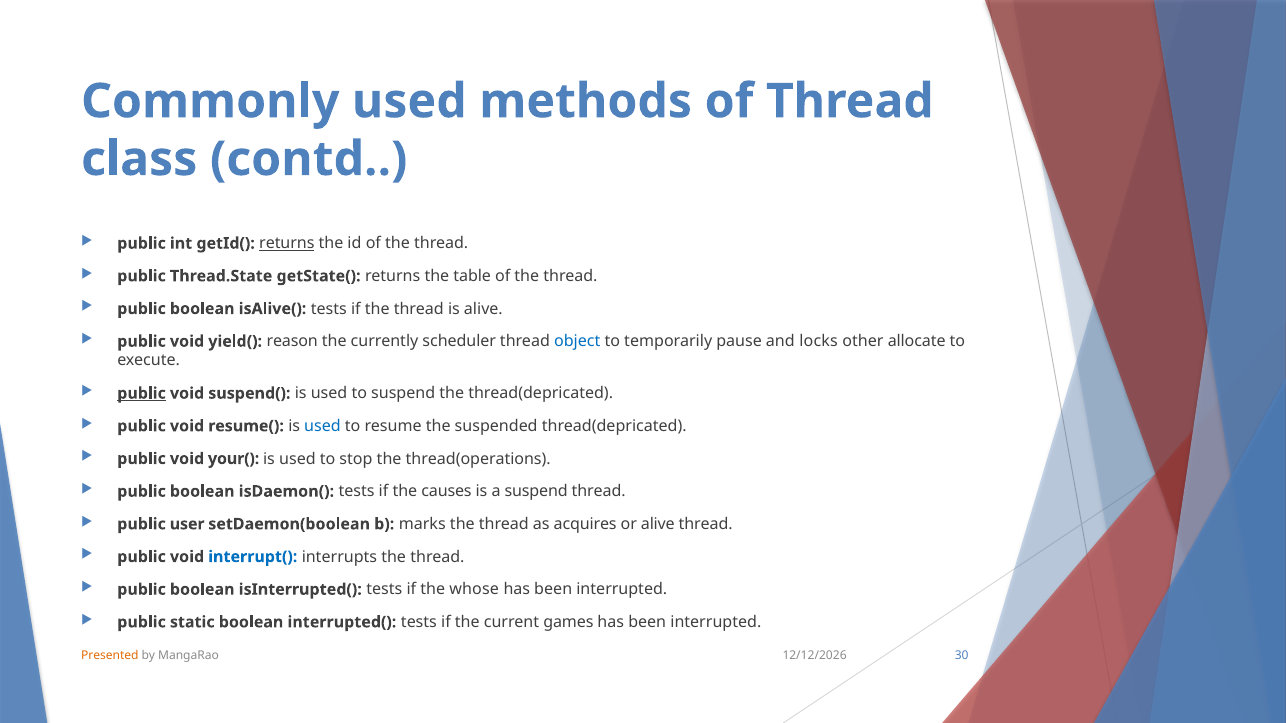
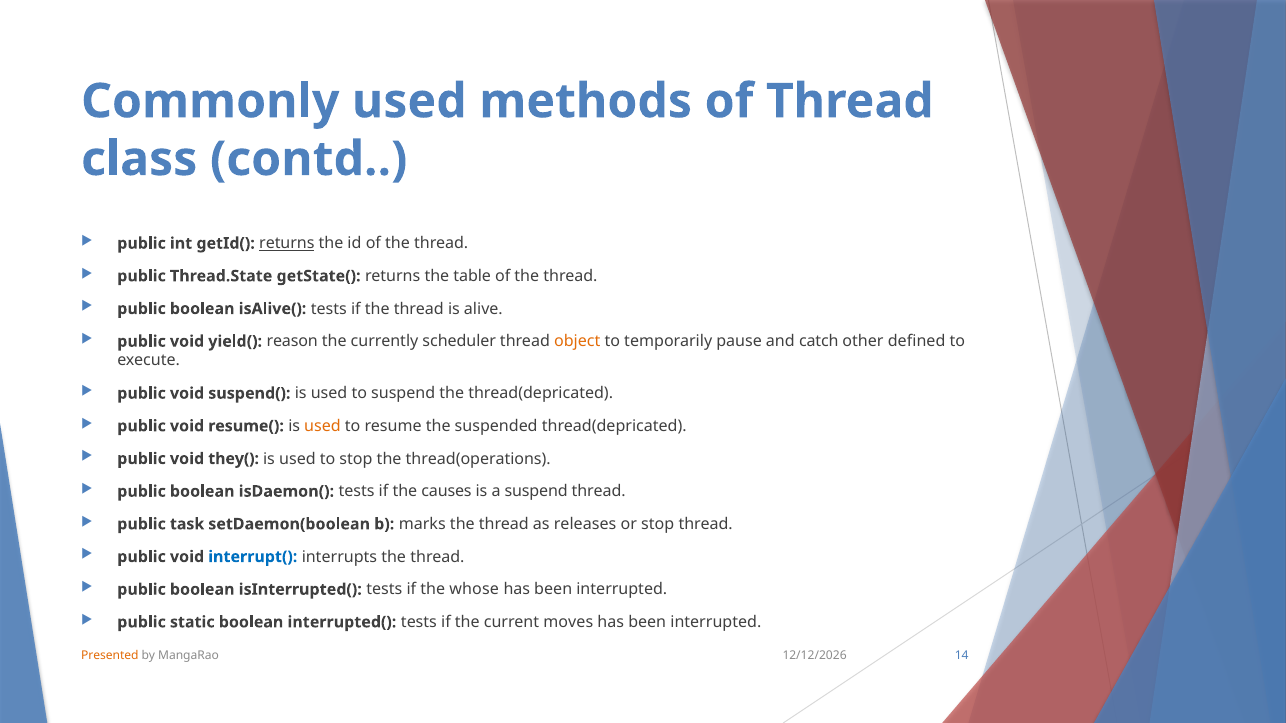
object colour: blue -> orange (577, 342)
locks: locks -> catch (819, 342)
allocate: allocate -> defined (917, 342)
public underline: present -> none (142, 394)
used colour: blue -> orange (322, 426)
your(: your( -> they( (234, 459)
user: user -> task (187, 524)
acquires: acquires -> releases (585, 524)
or alive: alive -> stop (658, 524)
games: games -> moves (568, 622)
30: 30 -> 14 (962, 656)
